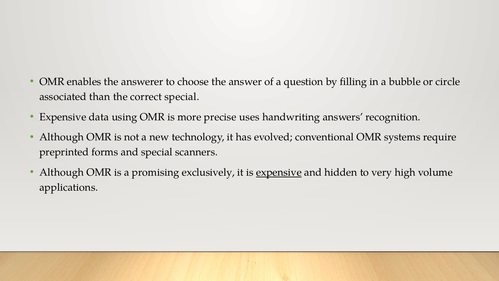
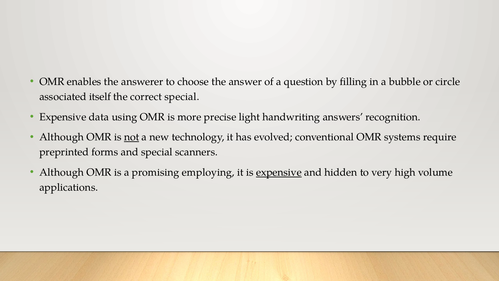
than: than -> itself (100, 97)
uses: uses -> light (249, 117)
not underline: none -> present (132, 137)
exclusively: exclusively -> employing (208, 172)
